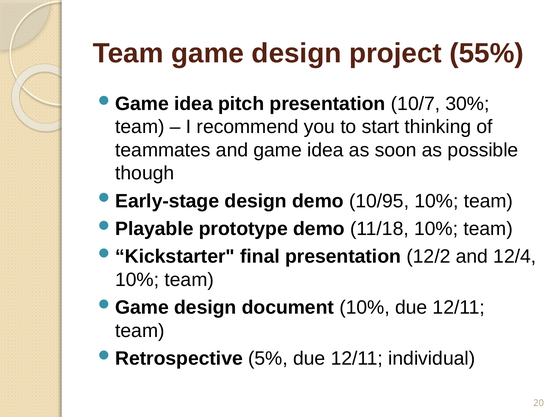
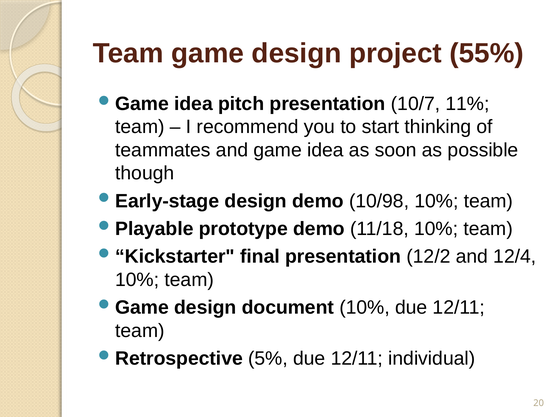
30%: 30% -> 11% (468, 104)
10/95: 10/95 -> 10/98 (379, 201)
